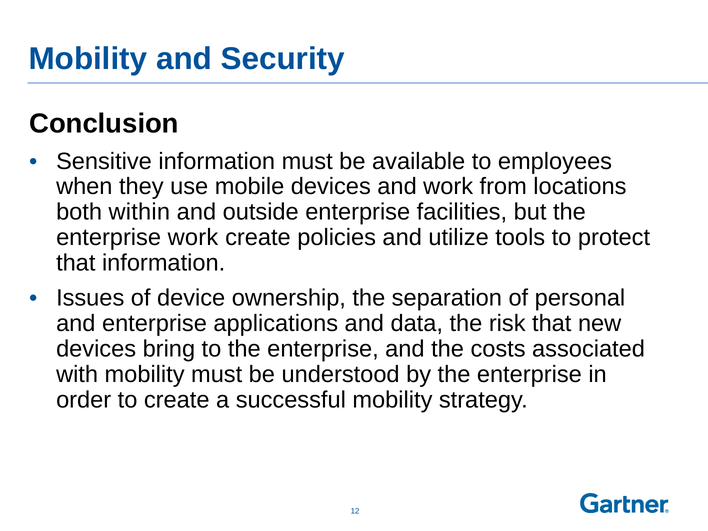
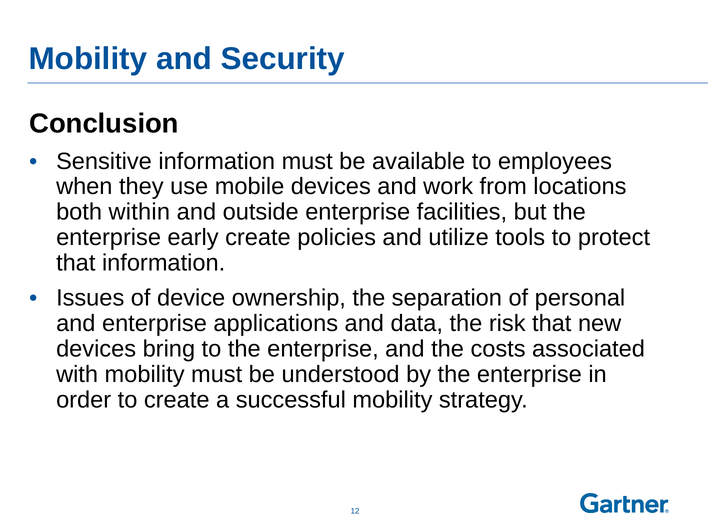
enterprise work: work -> early (193, 238)
